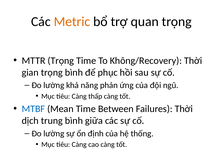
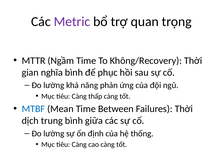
Metric colour: orange -> purple (72, 22)
MTTR Trọng: Trọng -> Ngầm (61, 61)
gian trọng: trọng -> nghĩa (52, 73)
